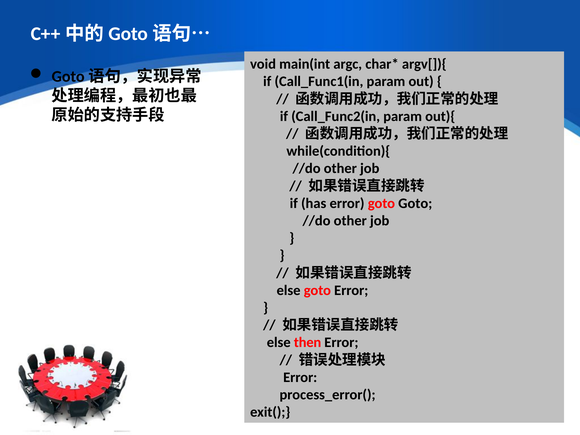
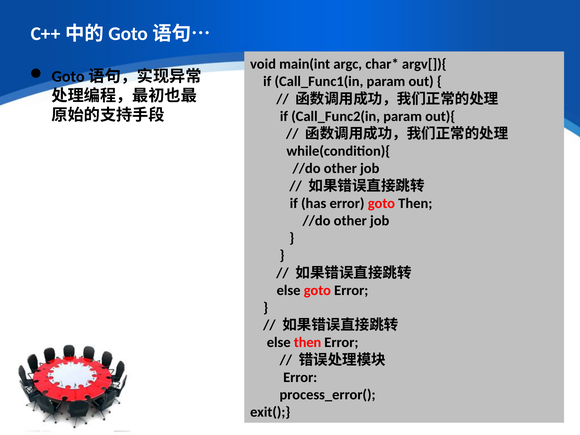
goto Goto: Goto -> Then (415, 203)
